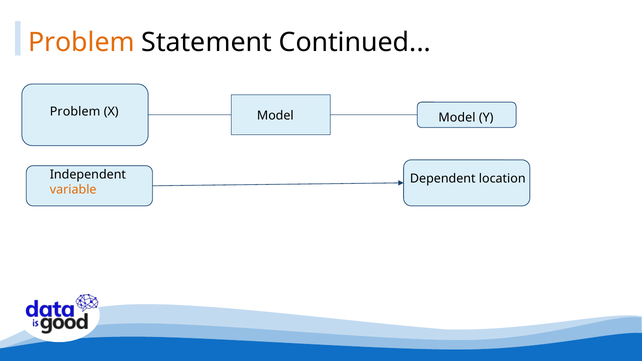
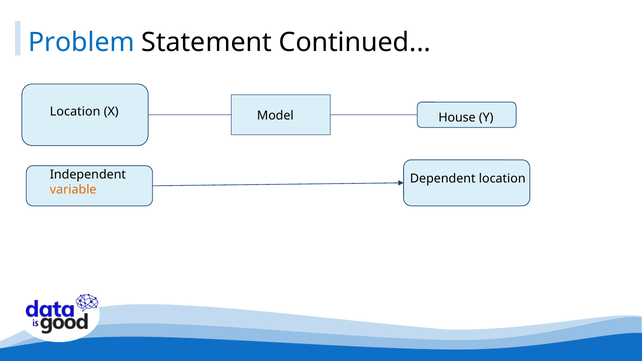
Problem colour: orange -> blue (81, 43)
Problem: Problem -> Location (75, 112)
Model Model: Model -> House (457, 117)
